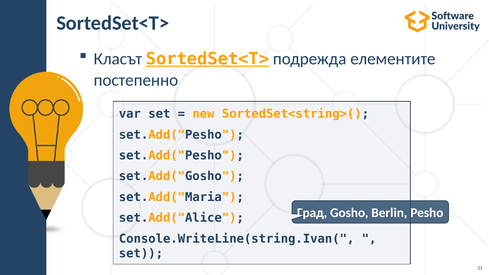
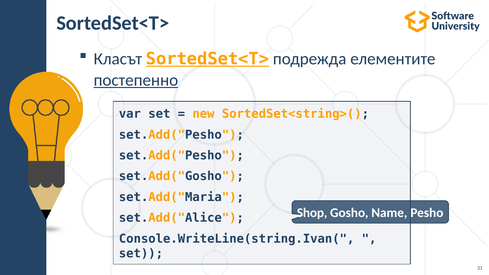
постепенно underline: none -> present (136, 80)
Град: Град -> Shop (312, 213)
Berlin: Berlin -> Name (389, 213)
